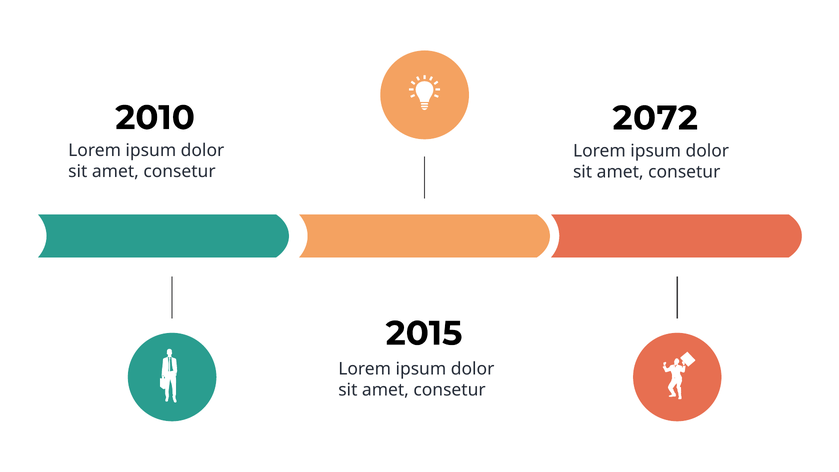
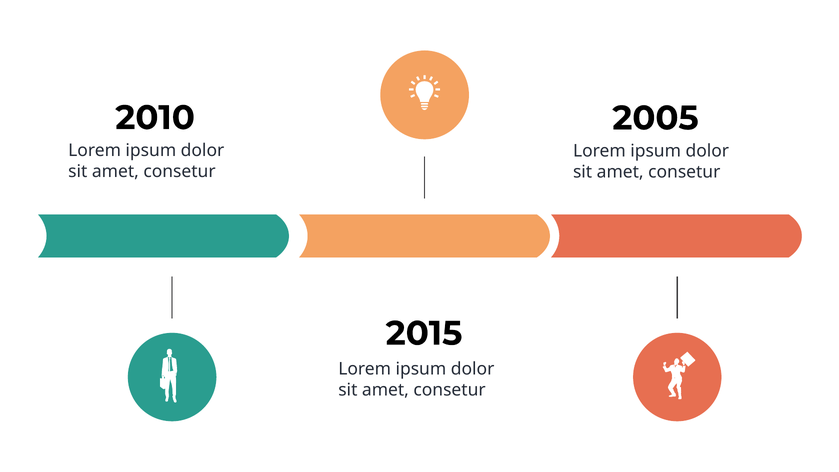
2072: 2072 -> 2005 (655, 118)
